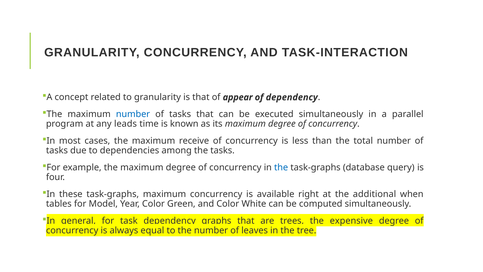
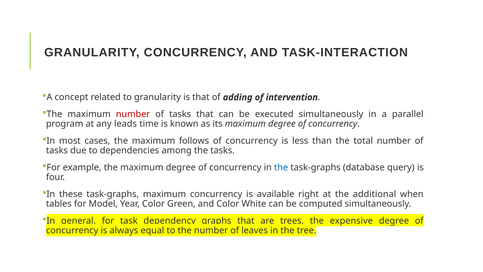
appear: appear -> adding (238, 97)
of dependency: dependency -> intervention (292, 97)
number colour: blue -> red (133, 114)
receive: receive -> follows (194, 141)
